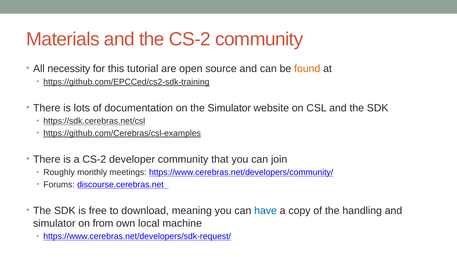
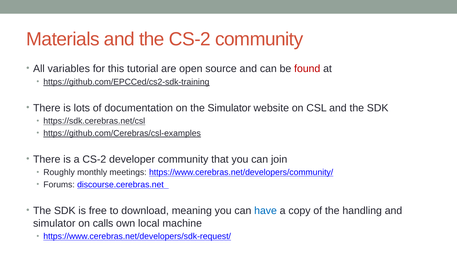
necessity: necessity -> variables (69, 69)
found colour: orange -> red (307, 69)
from: from -> calls (103, 223)
